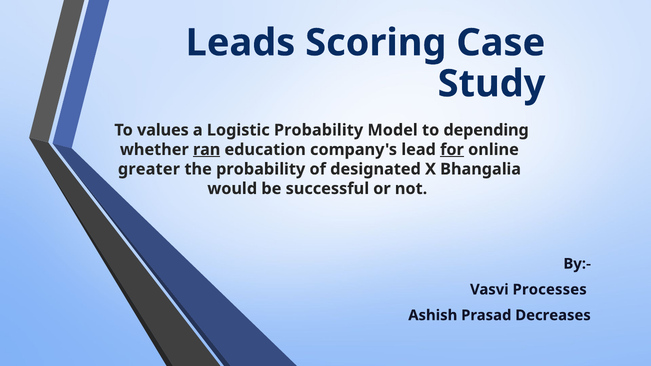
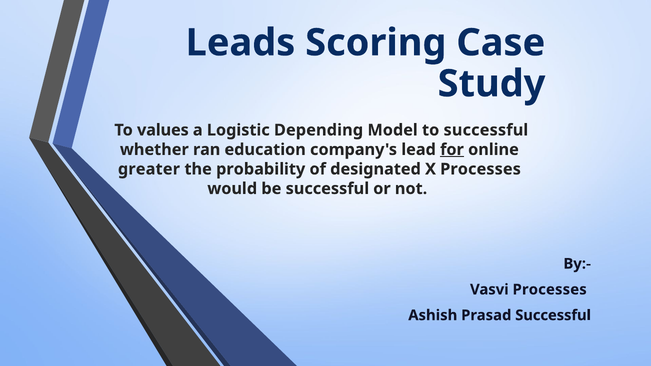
Logistic Probability: Probability -> Depending (319, 130)
to depending: depending -> successful (486, 130)
ran underline: present -> none (207, 150)
X Bhangalia: Bhangalia -> Processes (481, 169)
Prasad Decreases: Decreases -> Successful (553, 315)
